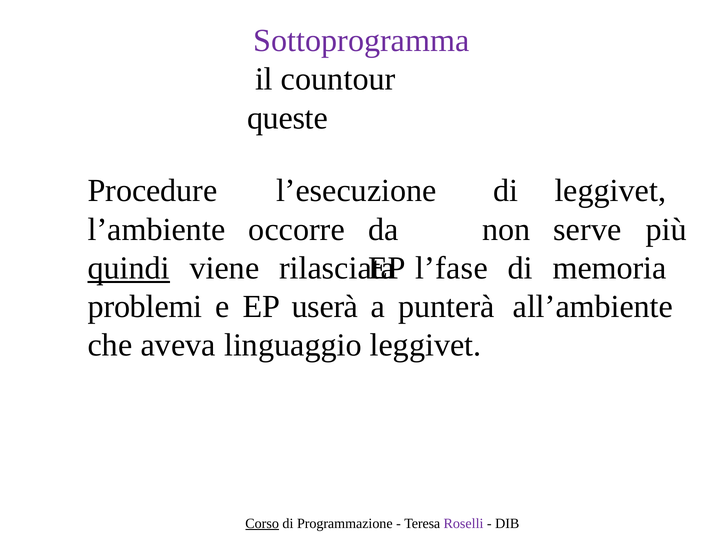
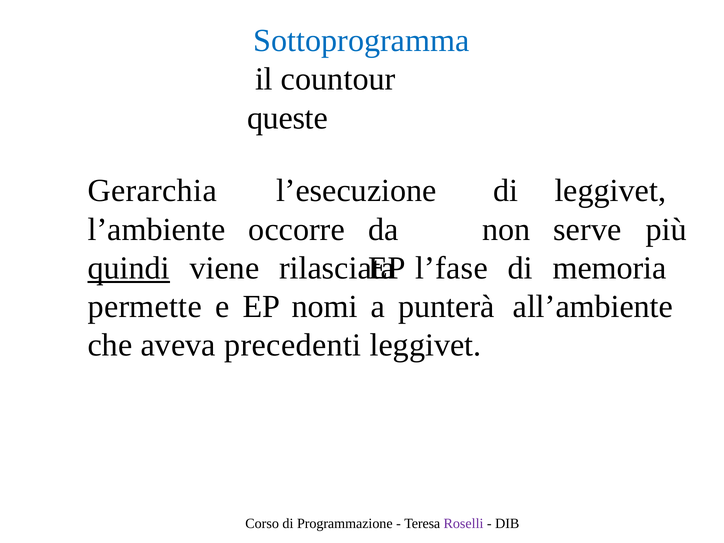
Sottoprogramma colour: purple -> blue (361, 41)
Procedure: Procedure -> Gerarchia (152, 191)
problemi: problemi -> permette (145, 307)
userà: userà -> nomi (325, 307)
linguaggio: linguaggio -> precedenti (293, 345)
Corso underline: present -> none (262, 523)
